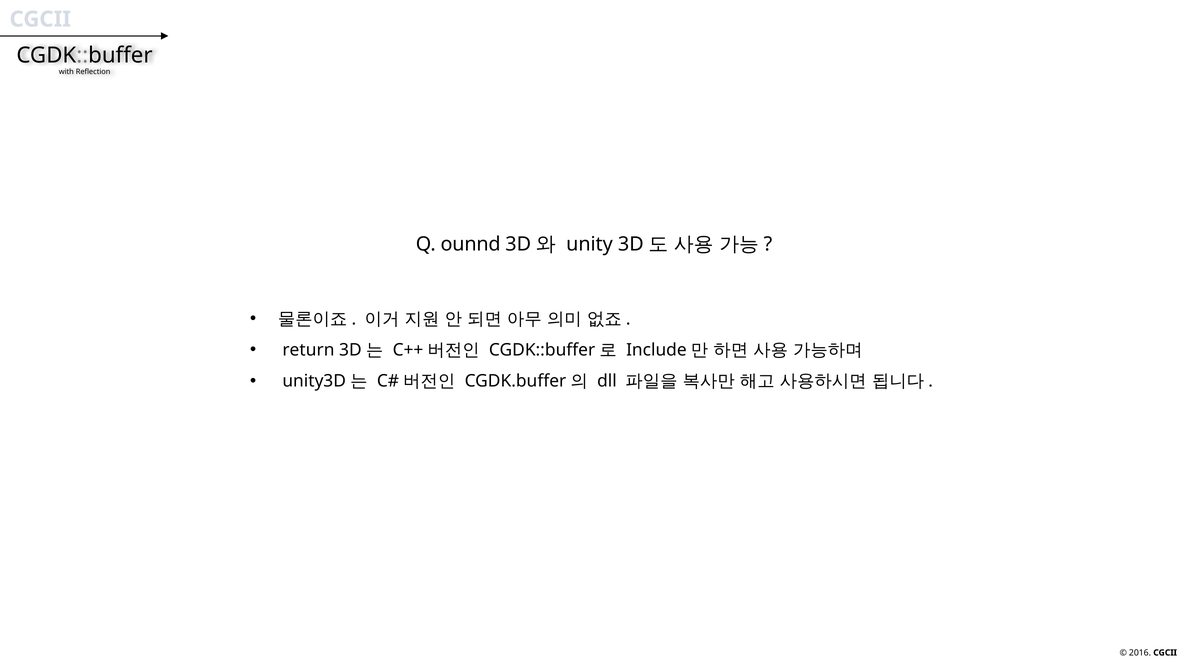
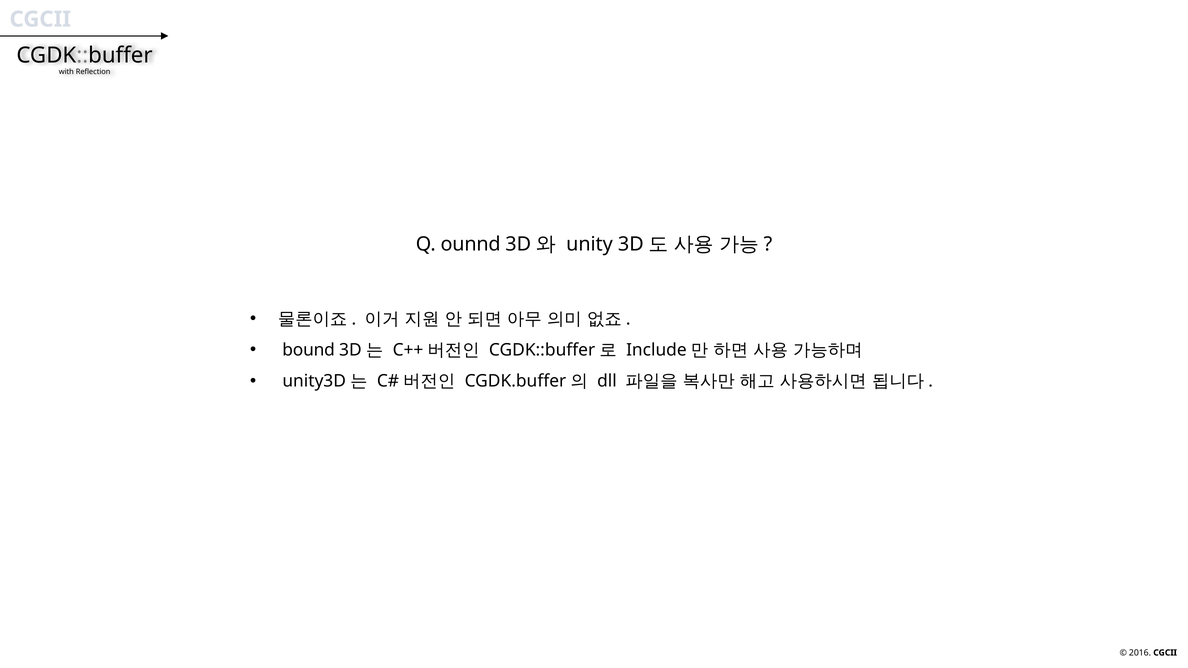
return: return -> bound (309, 350)
